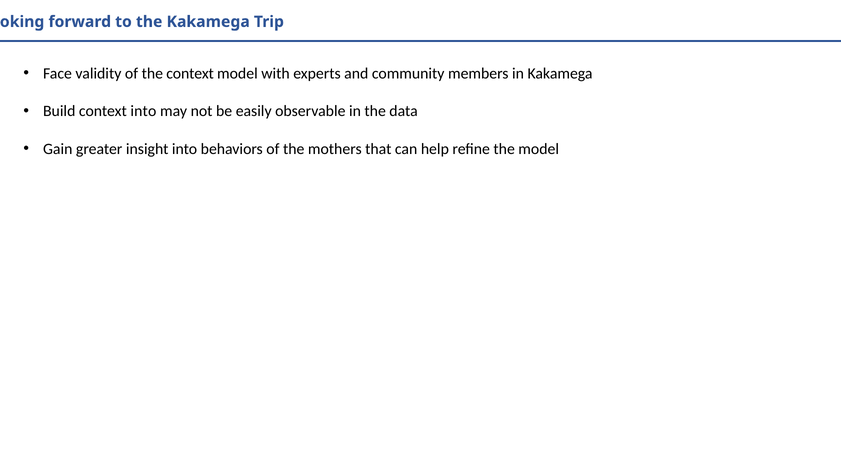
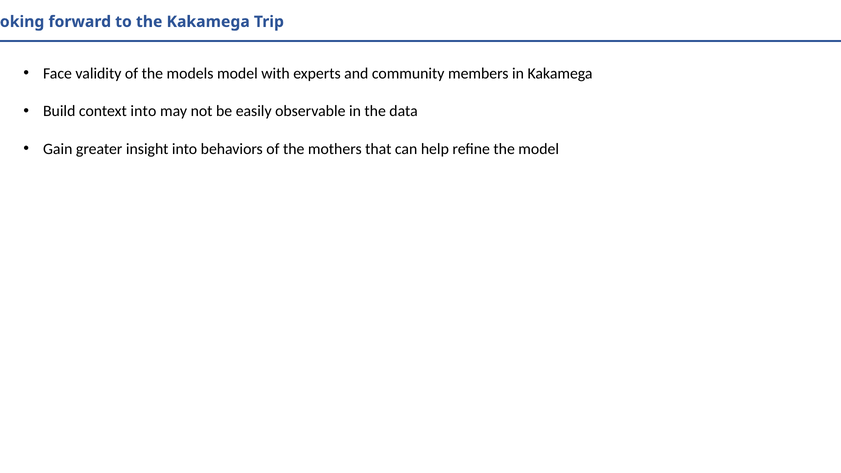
the context: context -> models (190, 73)
